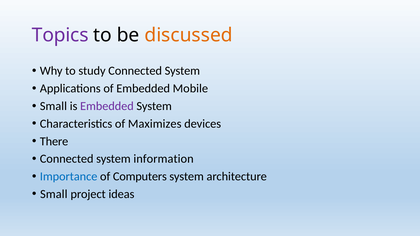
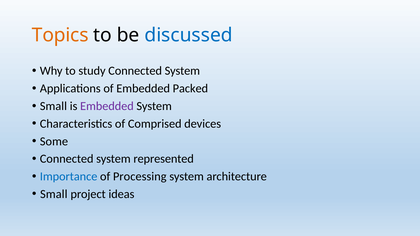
Topics colour: purple -> orange (60, 35)
discussed colour: orange -> blue (189, 35)
Mobile: Mobile -> Packed (190, 89)
Maximizes: Maximizes -> Comprised (155, 124)
There: There -> Some (54, 141)
information: information -> represented (164, 159)
Computers: Computers -> Processing (140, 177)
